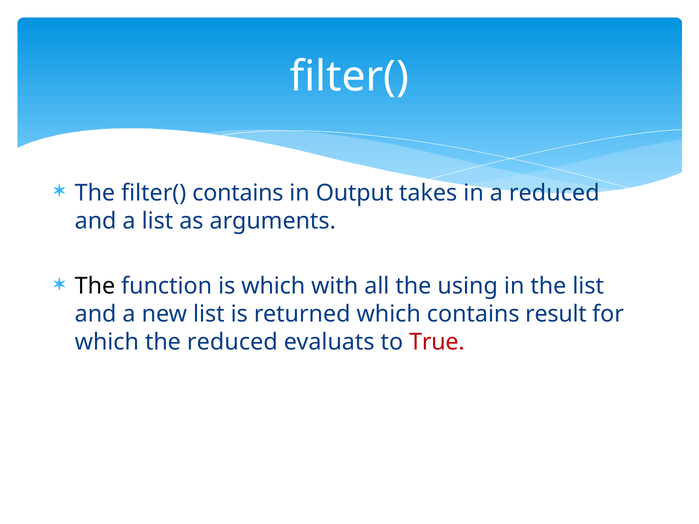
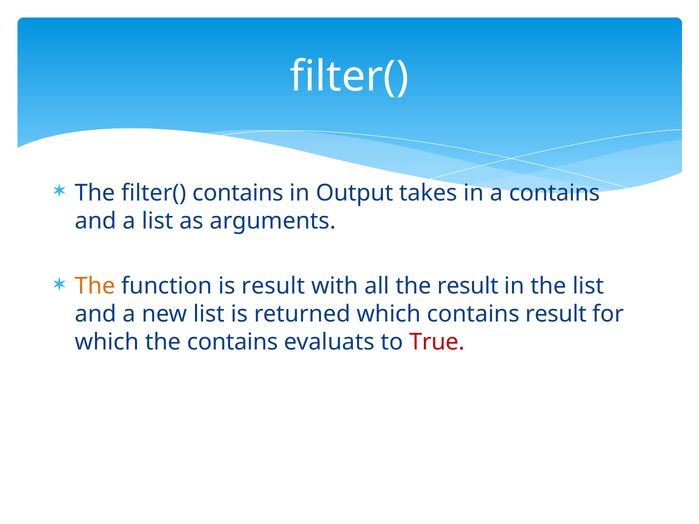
a reduced: reduced -> contains (554, 193)
The colour: black -> orange (95, 286)
is which: which -> result (273, 286)
the using: using -> result (468, 286)
the reduced: reduced -> contains (233, 342)
